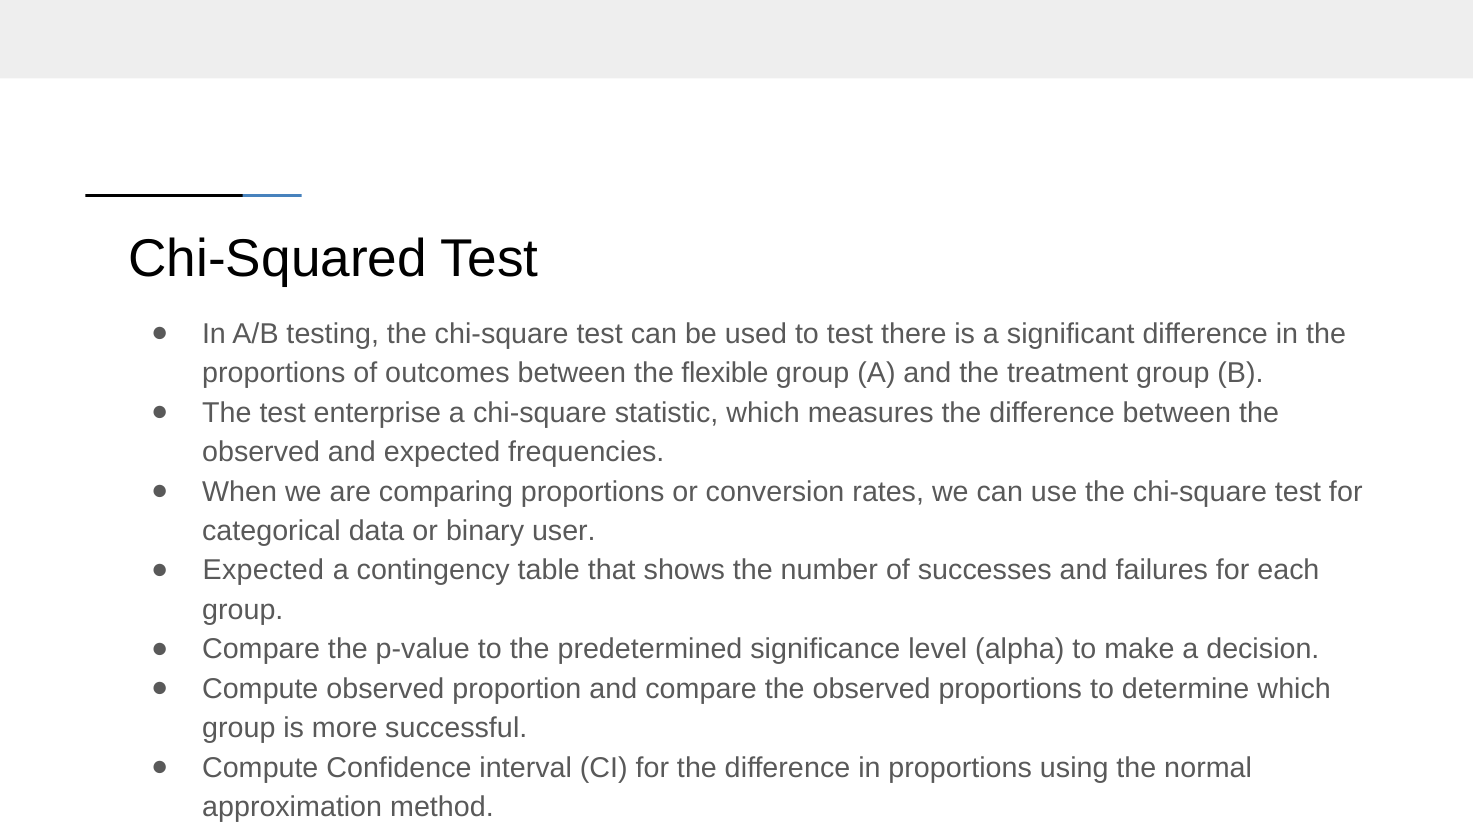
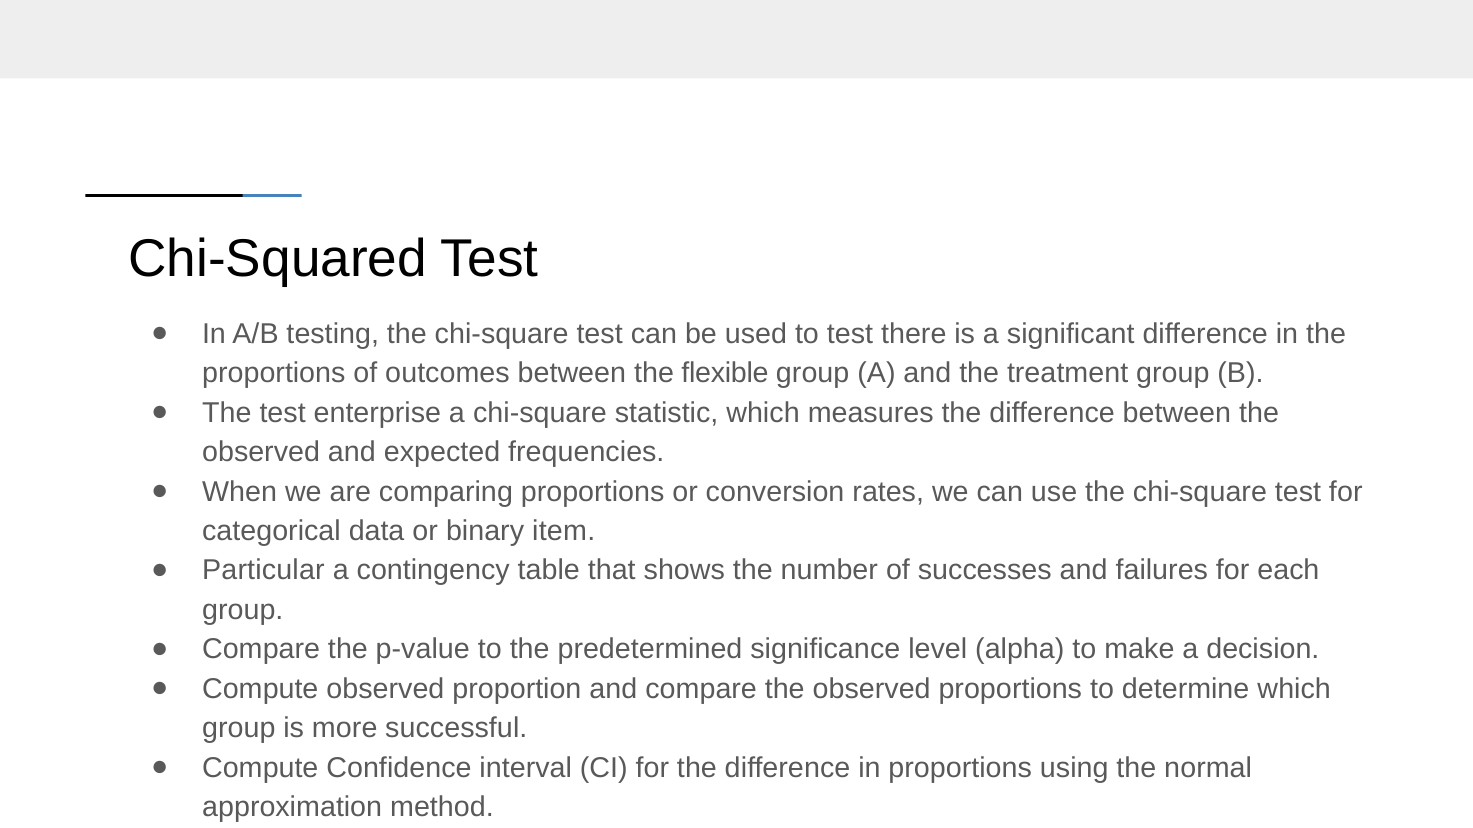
user: user -> item (564, 531)
Expected: Expected -> Particular (263, 571)
